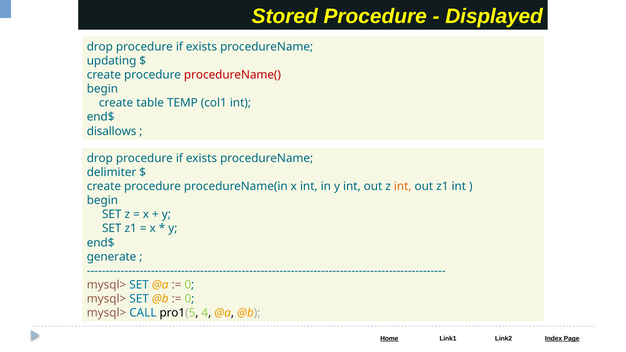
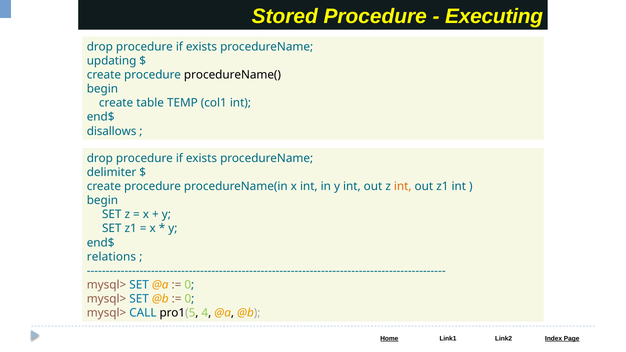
Displayed: Displayed -> Executing (494, 16)
procedureName( colour: red -> black (232, 75)
generate: generate -> relations (111, 257)
